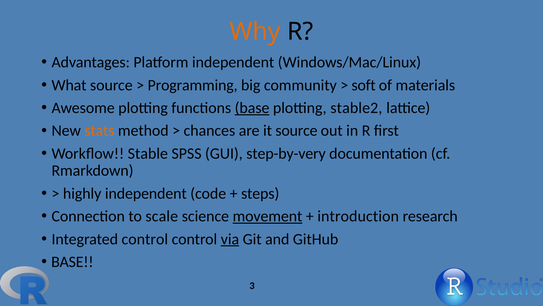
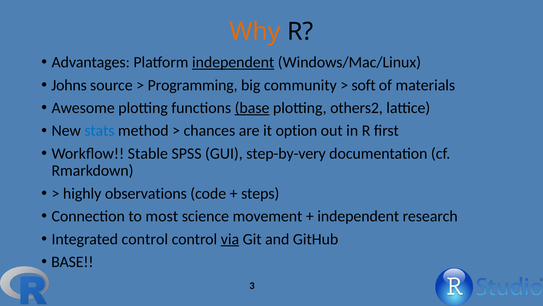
independent underline: none -> present (233, 62)
What: What -> Johns (69, 85)
stable2: stable2 -> others2 (357, 108)
stats colour: orange -> blue (99, 131)
it source: source -> option (296, 131)
highly independent: independent -> observations (146, 193)
scale: scale -> most (162, 216)
movement underline: present -> none (267, 216)
introduction: introduction -> independent (358, 216)
